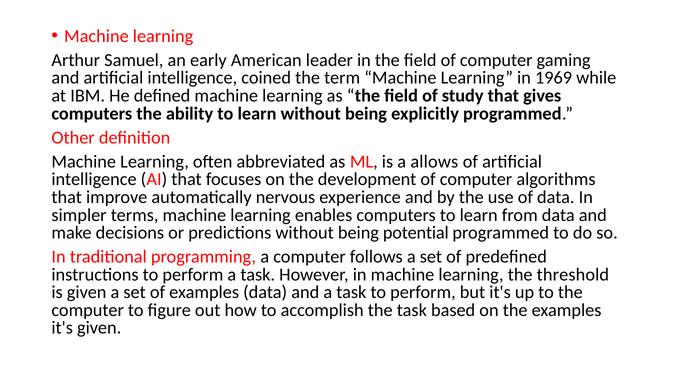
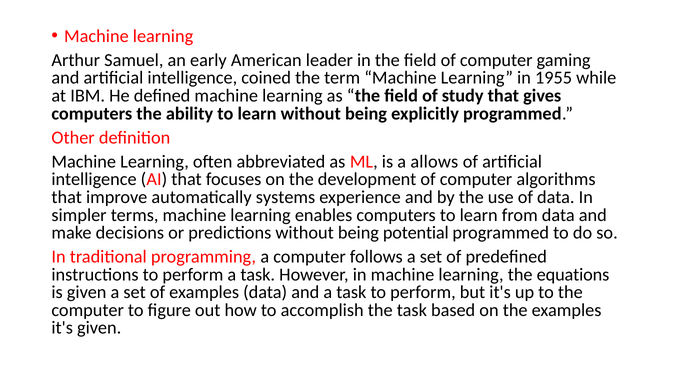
1969: 1969 -> 1955 (554, 78)
nervous: nervous -> systems (285, 197)
threshold: threshold -> equations (573, 274)
